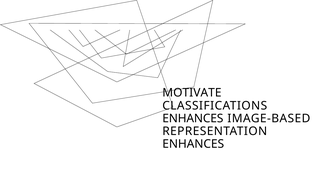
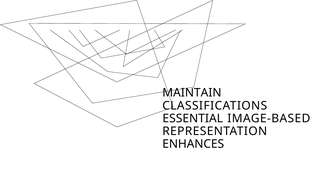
MOTIVATE: MOTIVATE -> MAINTAIN (192, 93)
ENHANCES: ENHANCES -> ESSENTIAL (193, 118)
